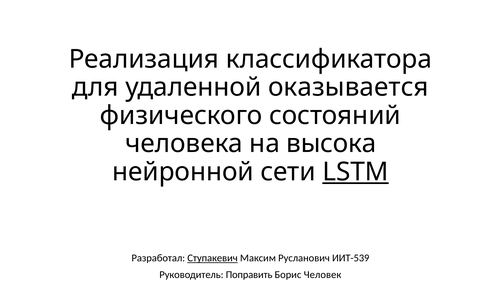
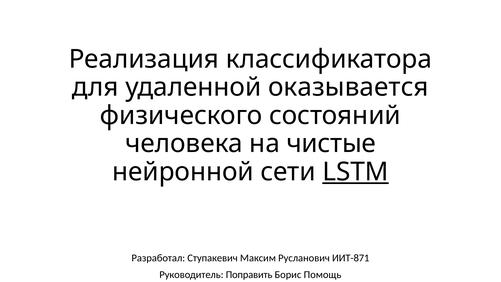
высока: высока -> чистые (331, 144)
Ступакевич underline: present -> none (213, 258)
ИИТ-539: ИИТ-539 -> ИИТ-871 (351, 258)
Человек: Человек -> Помощь (323, 274)
